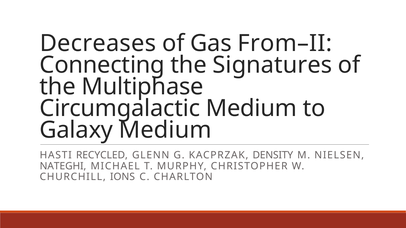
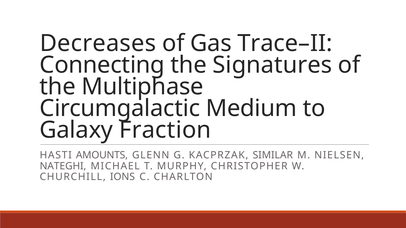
From–II: From–II -> Trace–II (285, 43)
Galaxy Medium: Medium -> Fraction (165, 130)
RECYCLED: RECYCLED -> AMOUNTS (102, 155)
DENSITY: DENSITY -> SIMILAR (273, 155)
